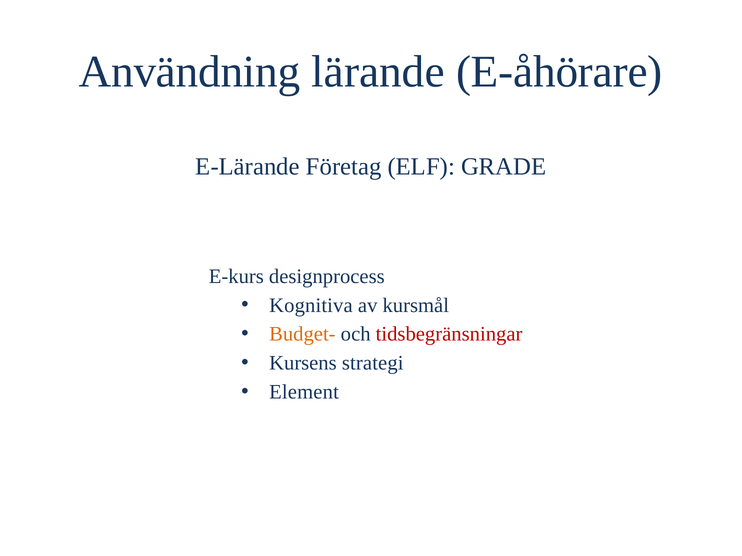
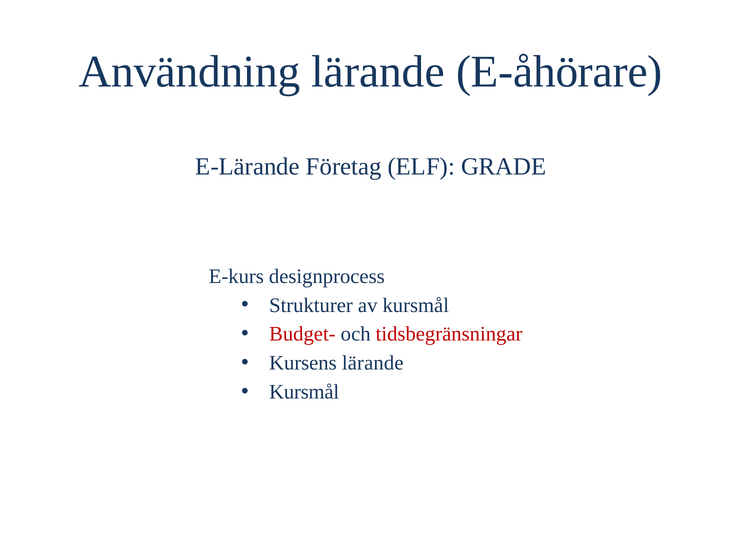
Kognitiva: Kognitiva -> Strukturer (311, 306)
Budget- colour: orange -> red (302, 334)
Kursens strategi: strategi -> lärande (373, 363)
Element: Element -> Kursmål (304, 392)
